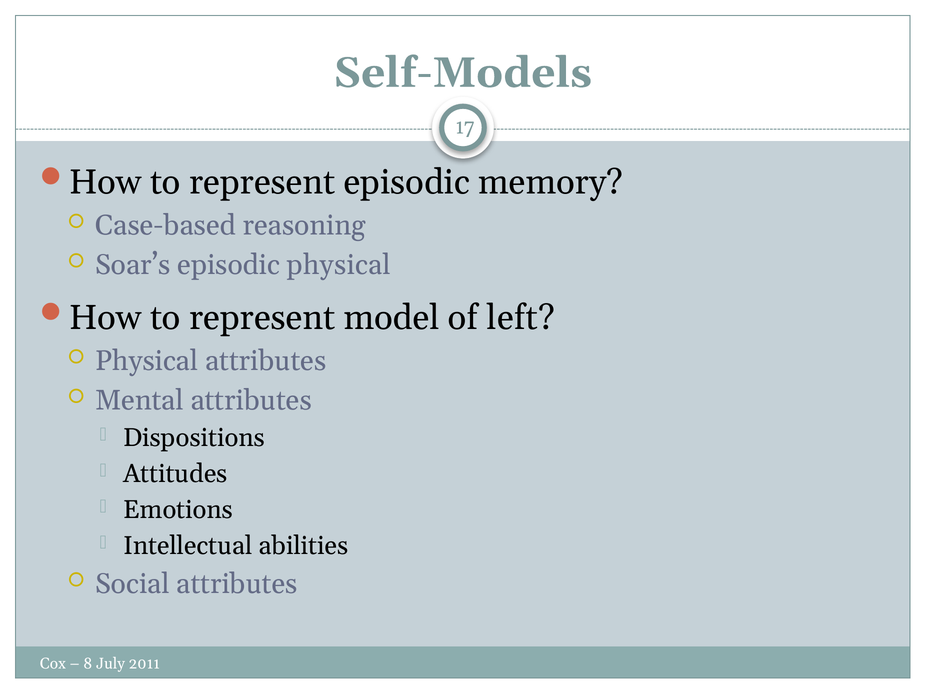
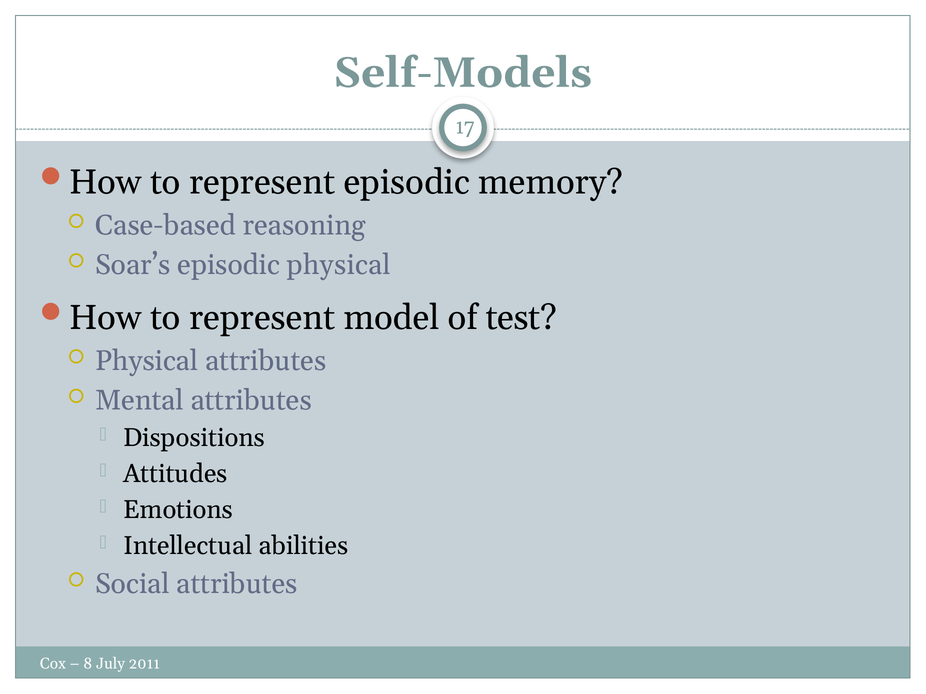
left: left -> test (521, 318)
